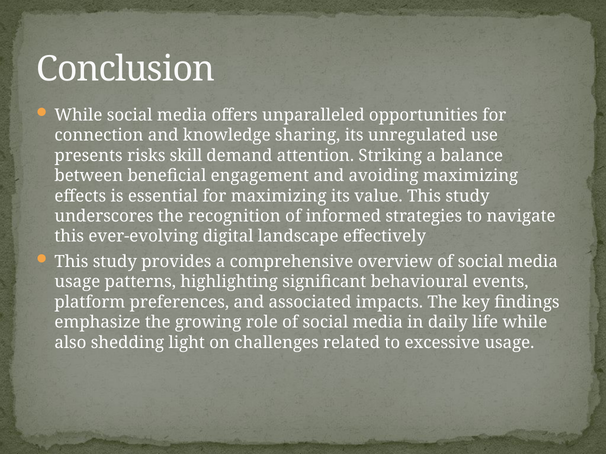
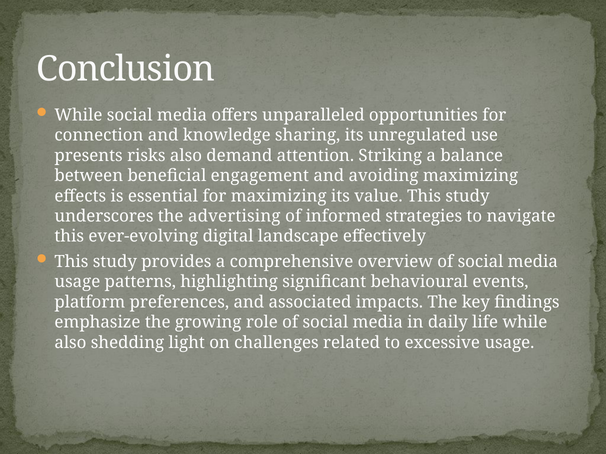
risks skill: skill -> also (186, 156)
recognition: recognition -> advertising (234, 216)
